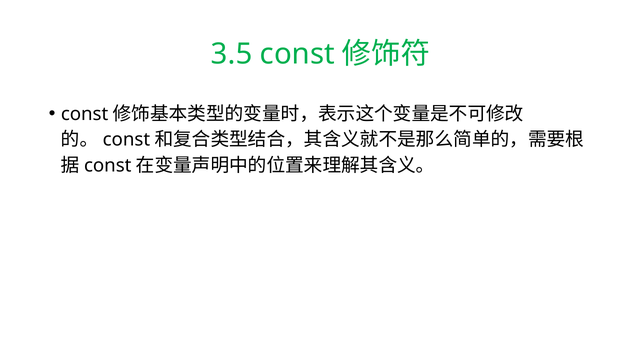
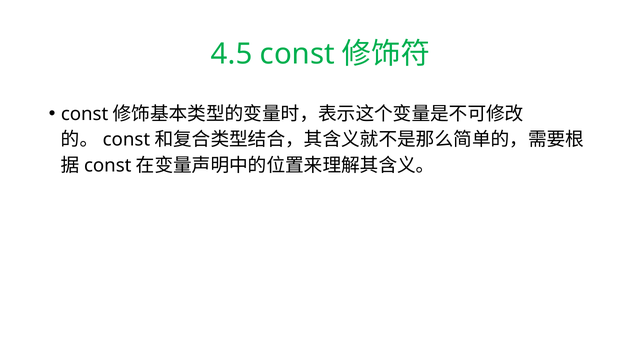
3.5: 3.5 -> 4.5 (232, 54)
